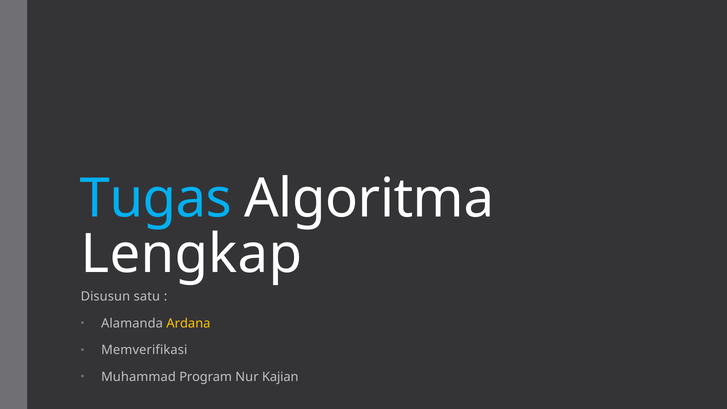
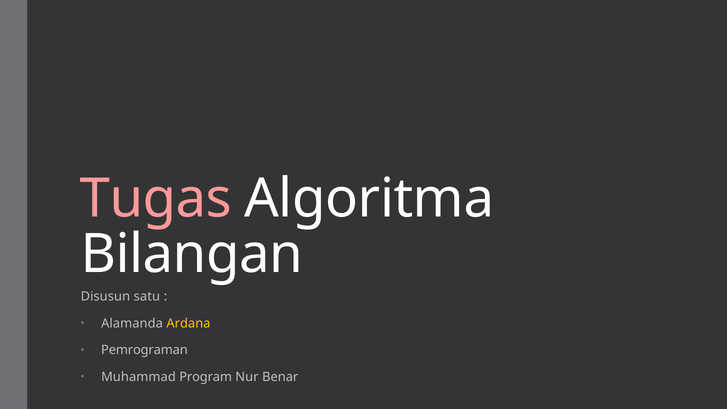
Tugas colour: light blue -> pink (156, 199)
Lengkap: Lengkap -> Bilangan (192, 254)
Memverifikasi: Memverifikasi -> Pemrograman (144, 350)
Kajian: Kajian -> Benar (280, 377)
